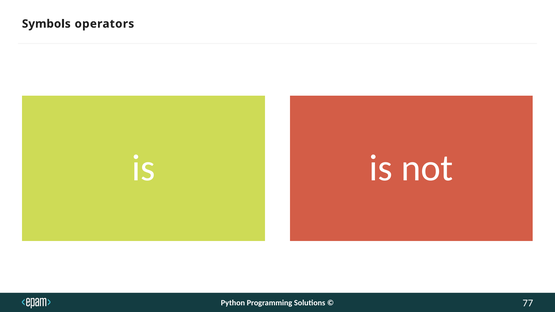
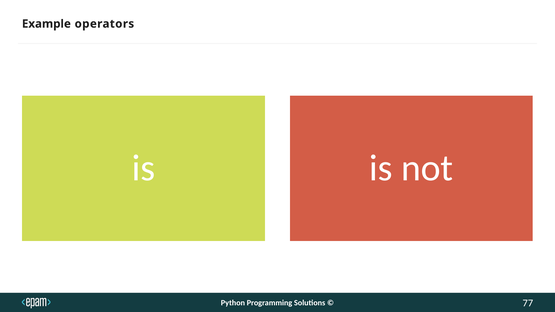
Symbols: Symbols -> Example (46, 24)
